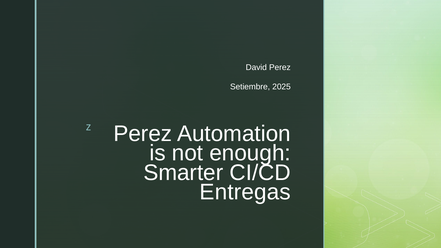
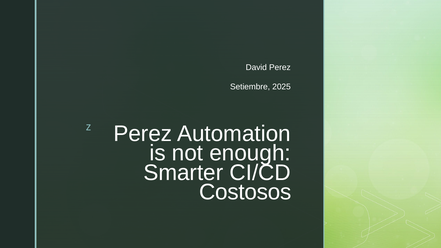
Entregas: Entregas -> Costosos (245, 192)
